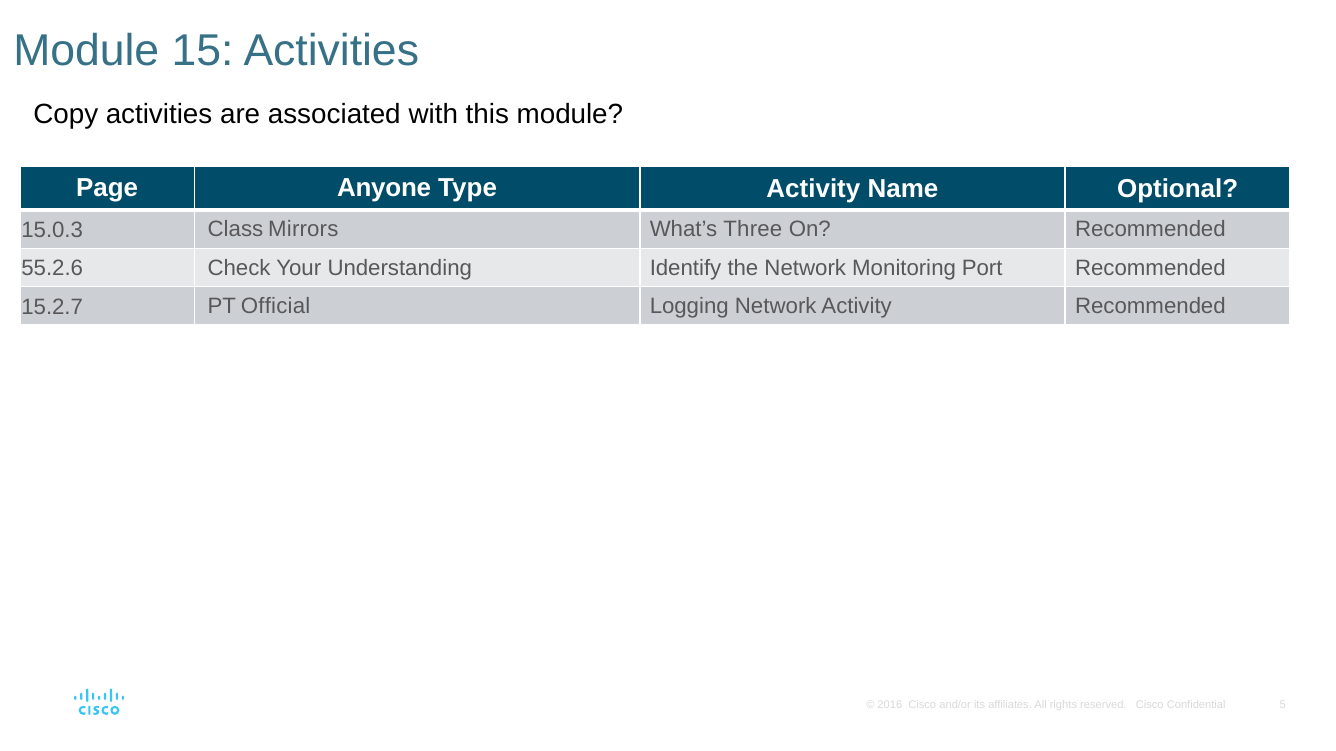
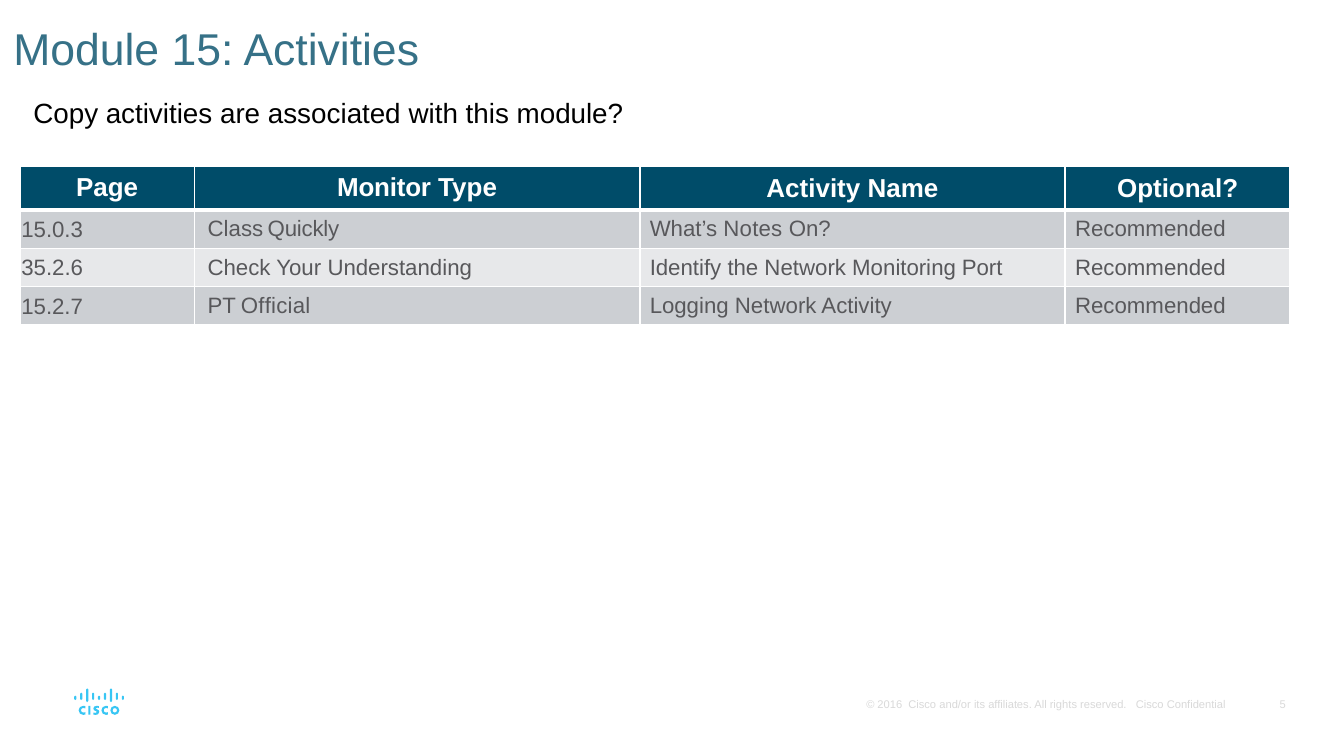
Anyone: Anyone -> Monitor (384, 188)
Mirrors: Mirrors -> Quickly (304, 230)
Three: Three -> Notes (753, 230)
55.2.6: 55.2.6 -> 35.2.6 (52, 269)
